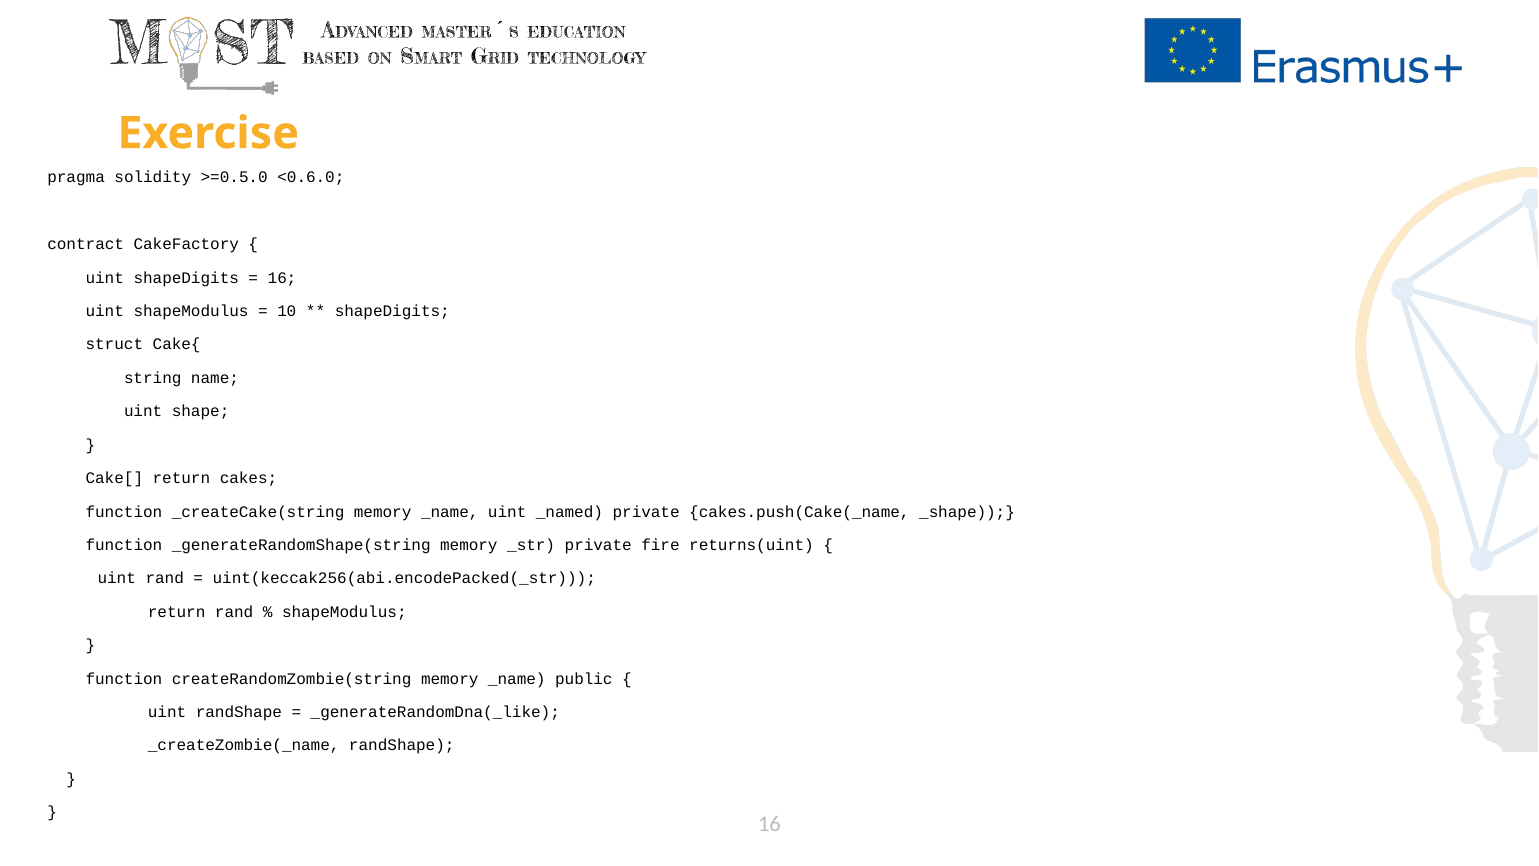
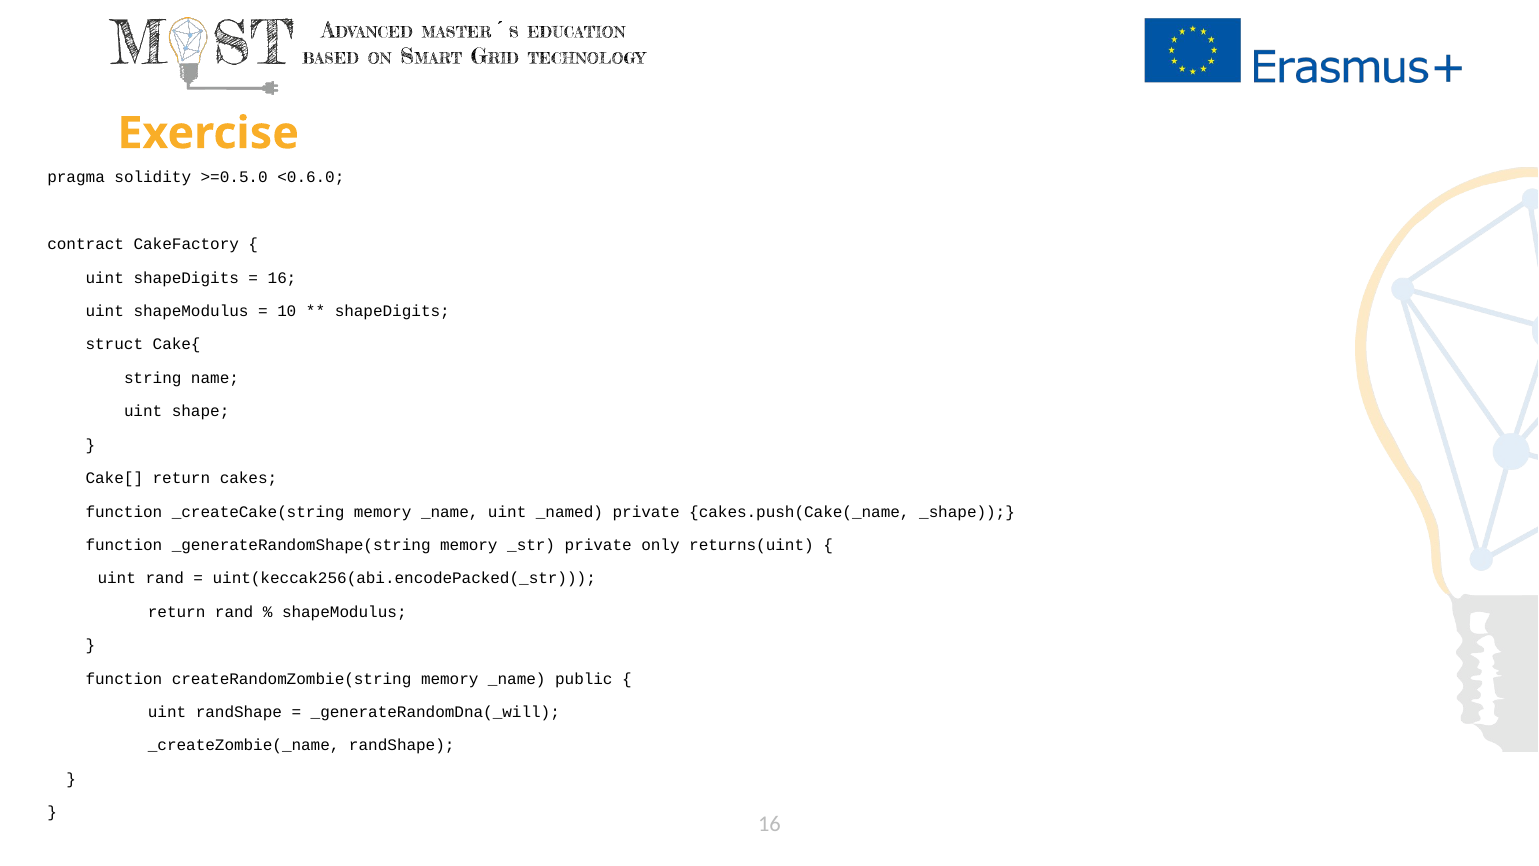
fire: fire -> only (660, 545)
_generateRandomDna(_like: _generateRandomDna(_like -> _generateRandomDna(_will (435, 712)
